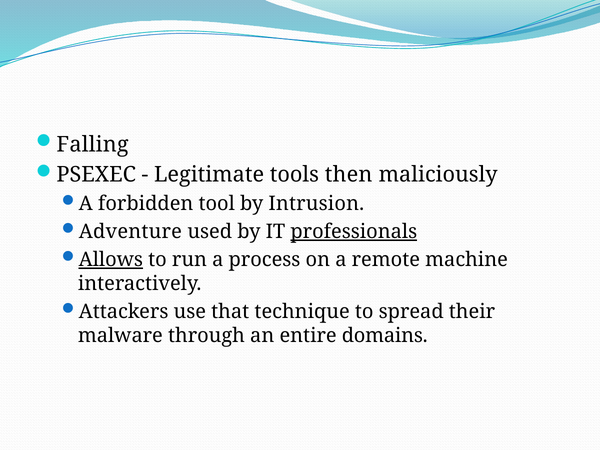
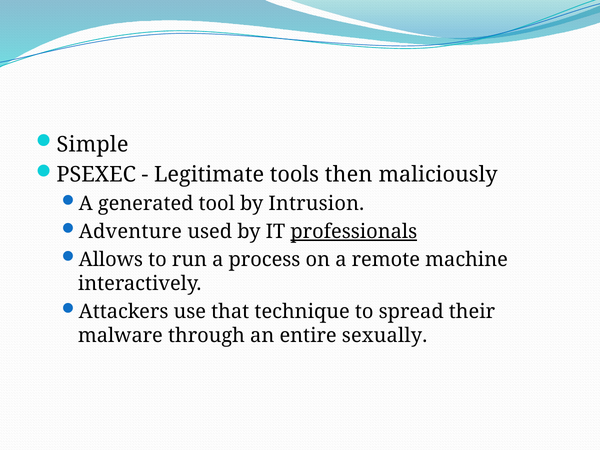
Falling: Falling -> Simple (93, 144)
forbidden: forbidden -> generated (146, 204)
Allows underline: present -> none (111, 260)
domains: domains -> sexually (385, 336)
